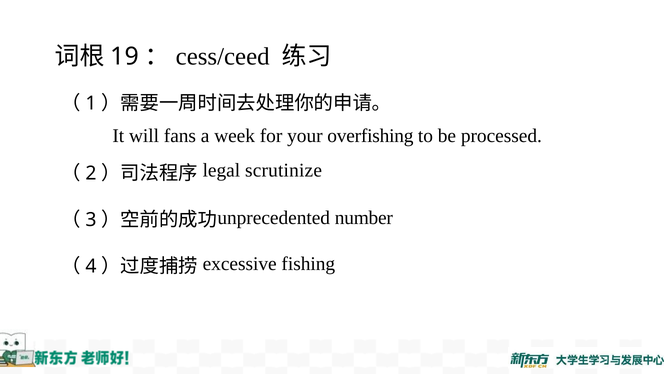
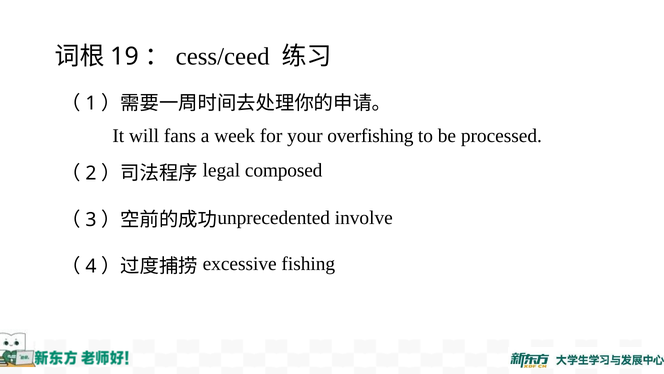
scrutinize: scrutinize -> composed (284, 170)
number: number -> involve (364, 217)
